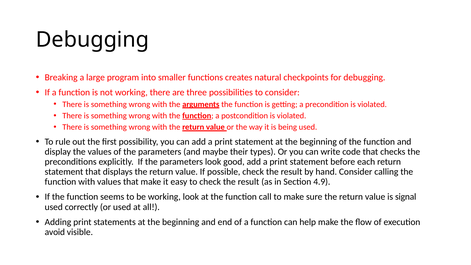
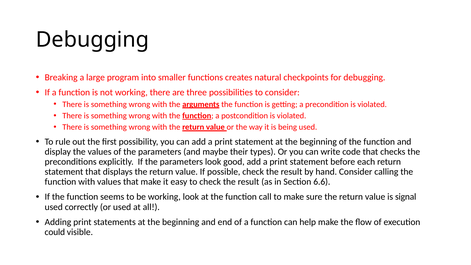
4.9: 4.9 -> 6.6 (322, 182)
avoid: avoid -> could (55, 232)
